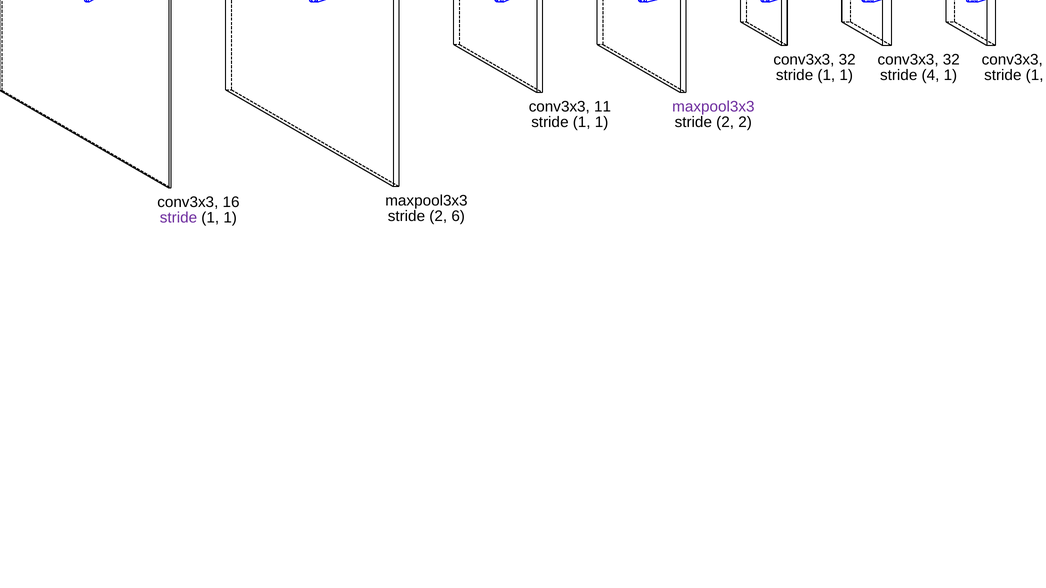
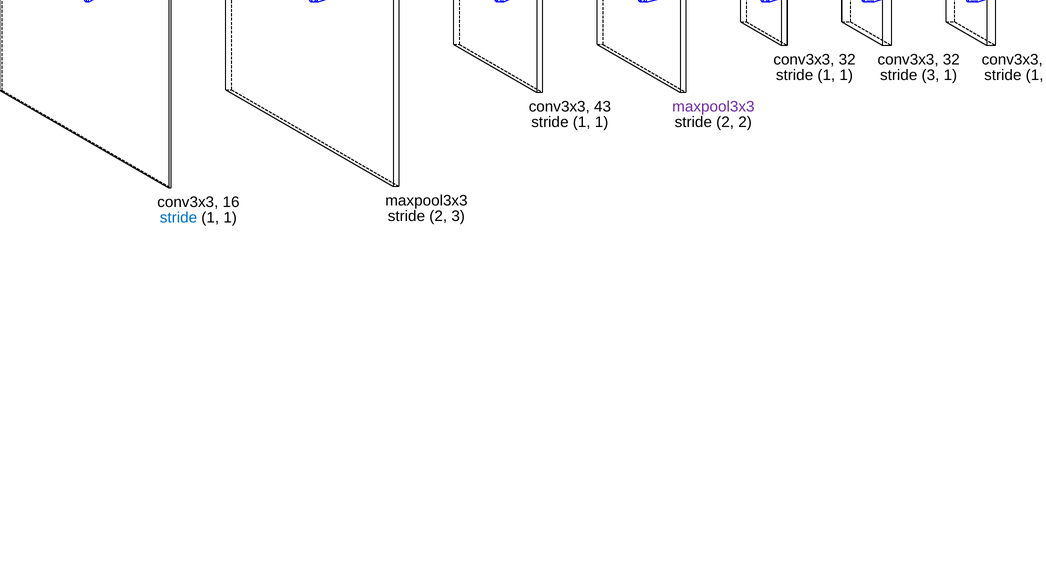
stride 4: 4 -> 3 (930, 75)
11: 11 -> 43 (603, 107)
2 6: 6 -> 3 (458, 216)
stride colour: purple -> blue (178, 218)
